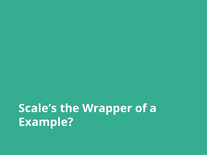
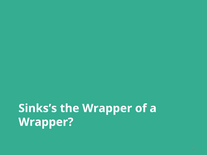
Scale’s: Scale’s -> Sinks’s (38, 108)
Example: Example -> Wrapper (46, 122)
